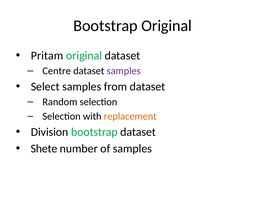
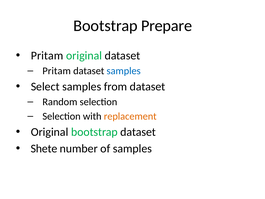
Bootstrap Original: Original -> Prepare (167, 26)
Centre: Centre -> Pritam (57, 71)
samples colour: purple -> blue (124, 71)
Division: Division -> Original (50, 132)
